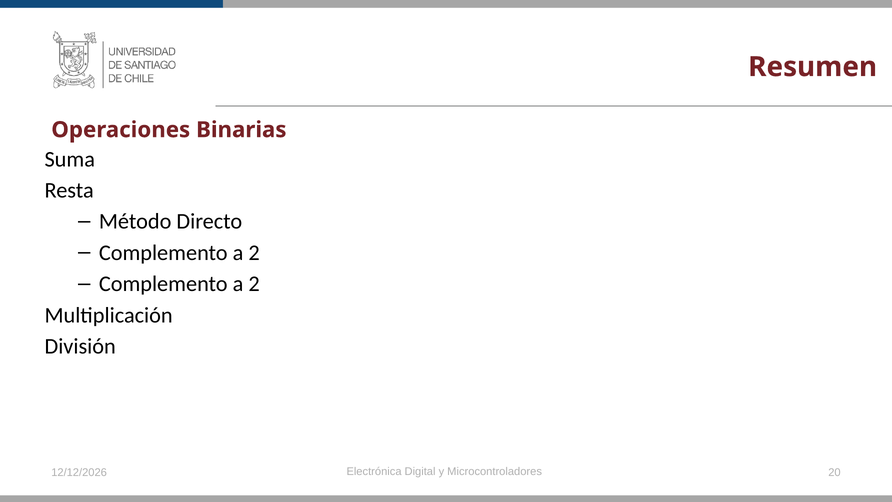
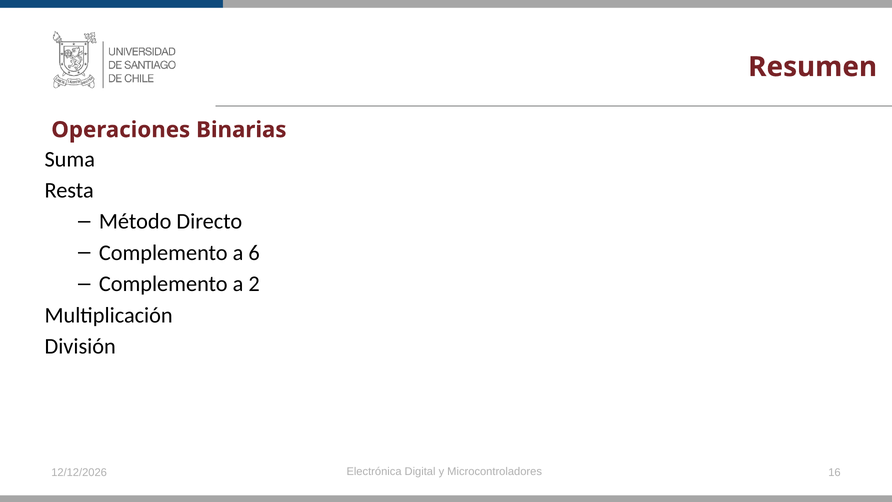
2: 2 -> 6 (254, 253)
20: 20 -> 16 (834, 472)
